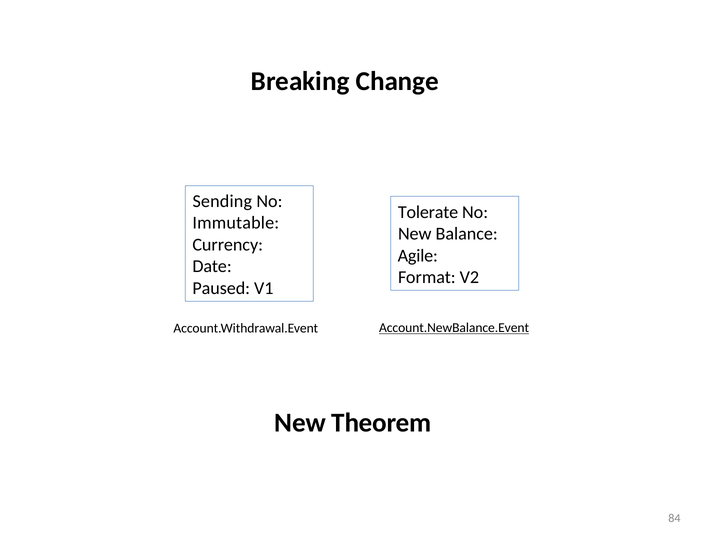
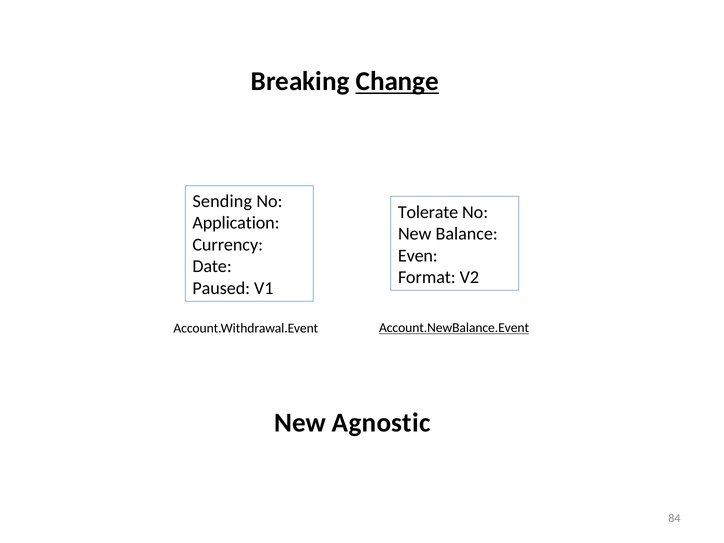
Change underline: none -> present (397, 82)
Immutable: Immutable -> Application (236, 223)
Agile: Agile -> Even (418, 256)
Theorem: Theorem -> Agnostic (381, 423)
